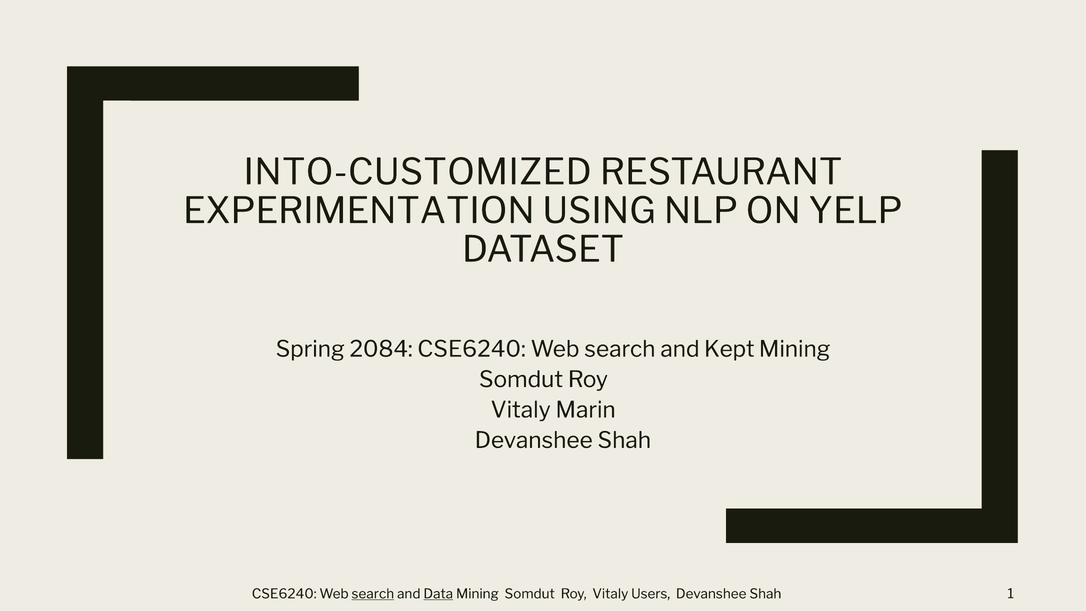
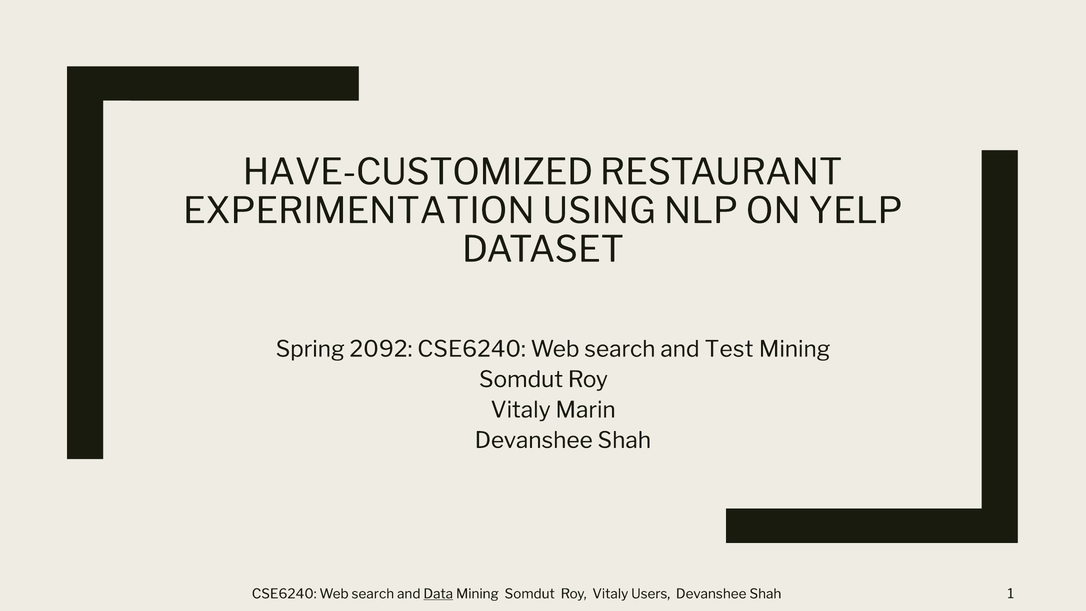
INTO-CUSTOMIZED: INTO-CUSTOMIZED -> HAVE-CUSTOMIZED (418, 172)
2084: 2084 -> 2092 (381, 349)
Kept: Kept -> Test (729, 349)
search underline: present -> none (373, 594)
